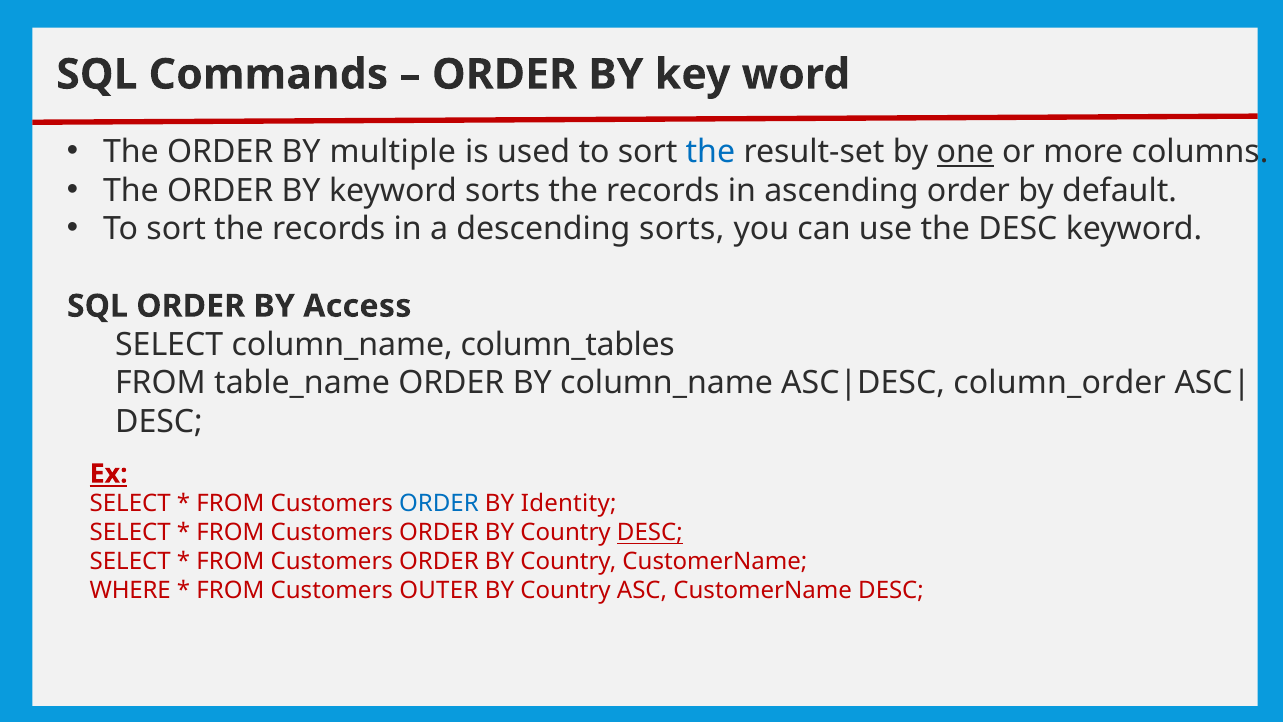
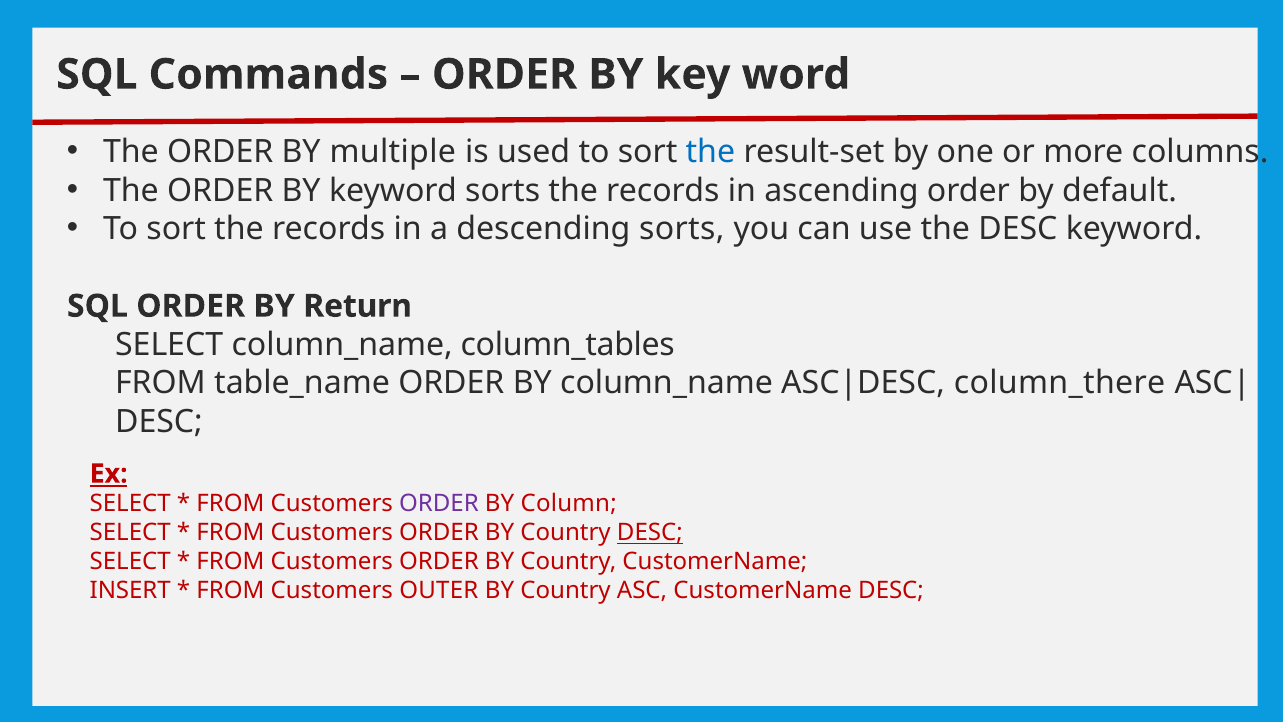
one underline: present -> none (965, 152)
Access: Access -> Return (358, 306)
column_order: column_order -> column_there (1060, 383)
ORDER colour: blue -> purple (439, 504)
Identity: Identity -> Column (569, 504)
WHERE: WHERE -> INSERT (130, 590)
